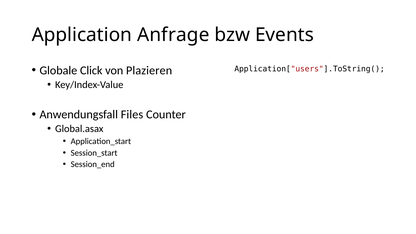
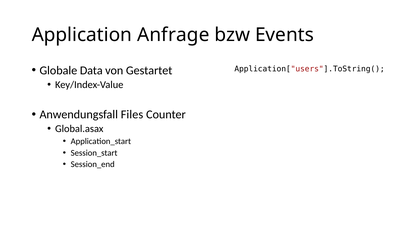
Click: Click -> Data (91, 70)
Plazieren: Plazieren -> Gestartet (149, 70)
